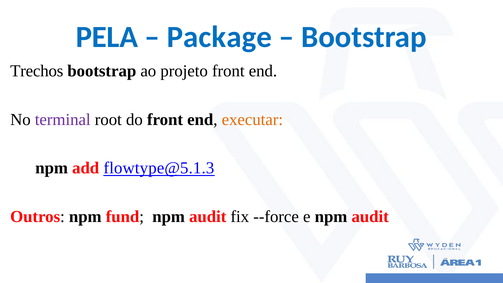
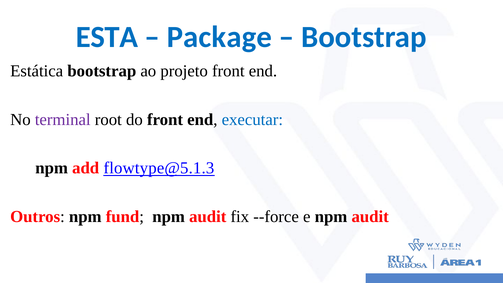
PELA: PELA -> ESTA (107, 37)
Trechos: Trechos -> Estática (37, 71)
executar colour: orange -> blue (252, 119)
